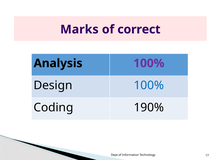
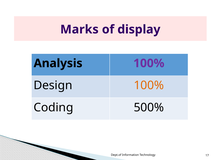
correct: correct -> display (139, 30)
100% colour: blue -> orange (149, 86)
190%: 190% -> 500% (149, 108)
